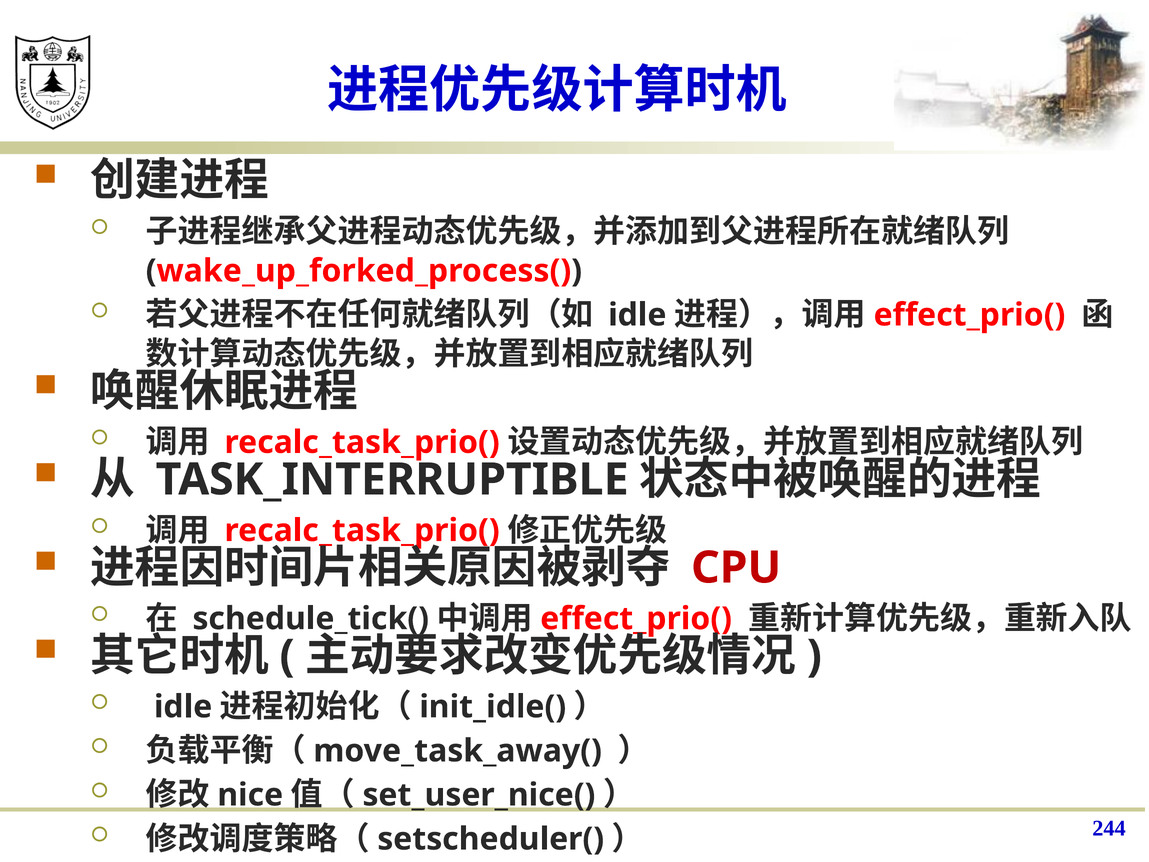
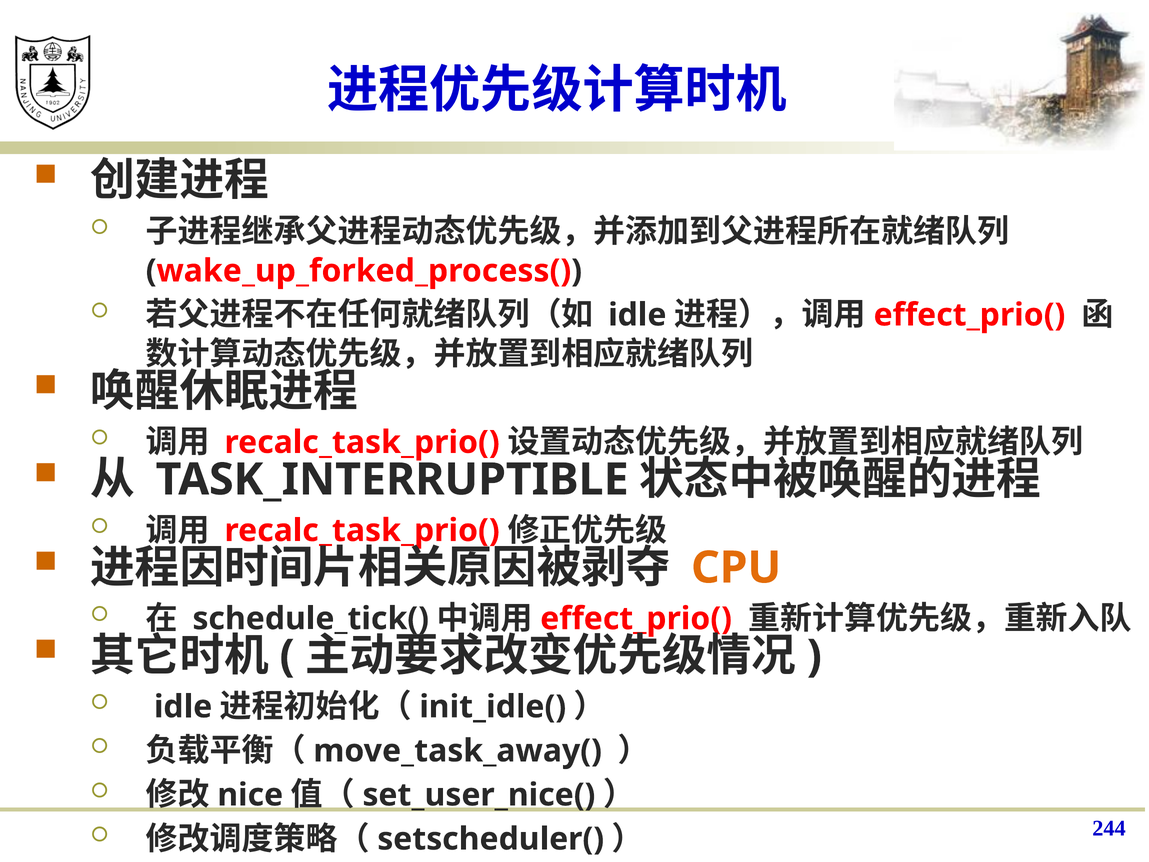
CPU colour: red -> orange (736, 568)
